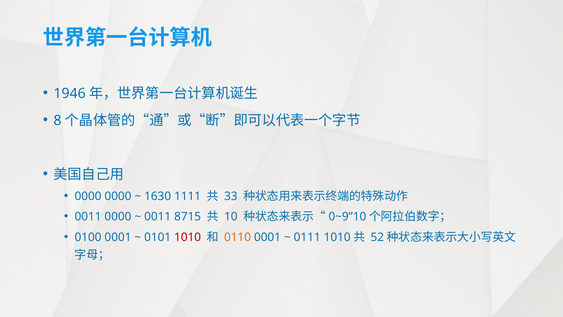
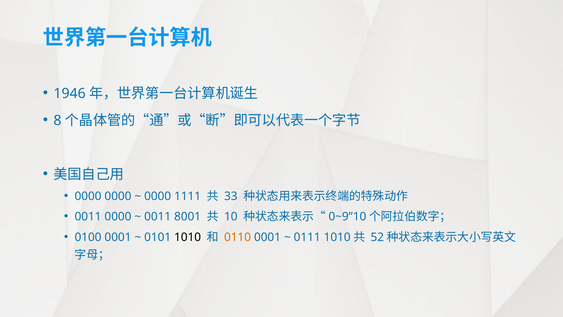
1630: 1630 -> 0000 (158, 196)
8715: 8715 -> 8001 (188, 216)
1010 colour: red -> black (188, 237)
